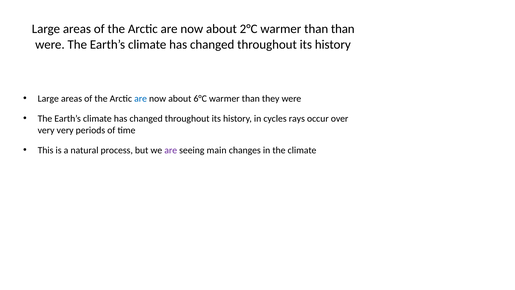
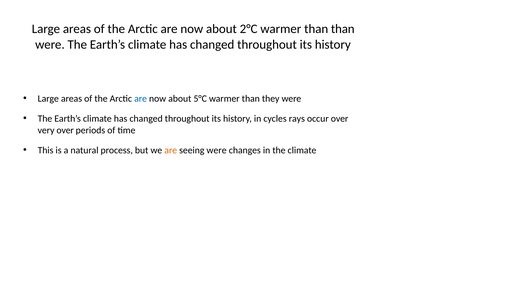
6°C: 6°C -> 5°C (200, 99)
very very: very -> over (65, 130)
are colour: purple -> orange (171, 150)
seeing main: main -> were (217, 150)
